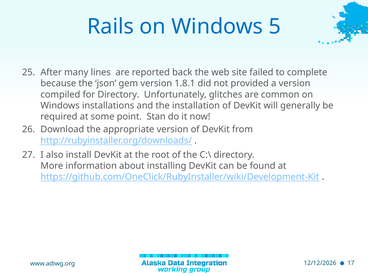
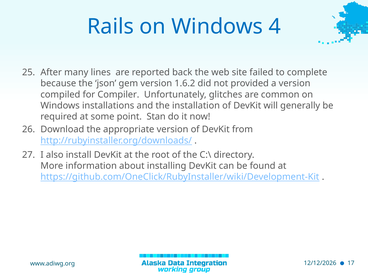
5: 5 -> 4 (275, 26)
1.8.1: 1.8.1 -> 1.6.2 (185, 83)
for Directory: Directory -> Compiler (118, 94)
